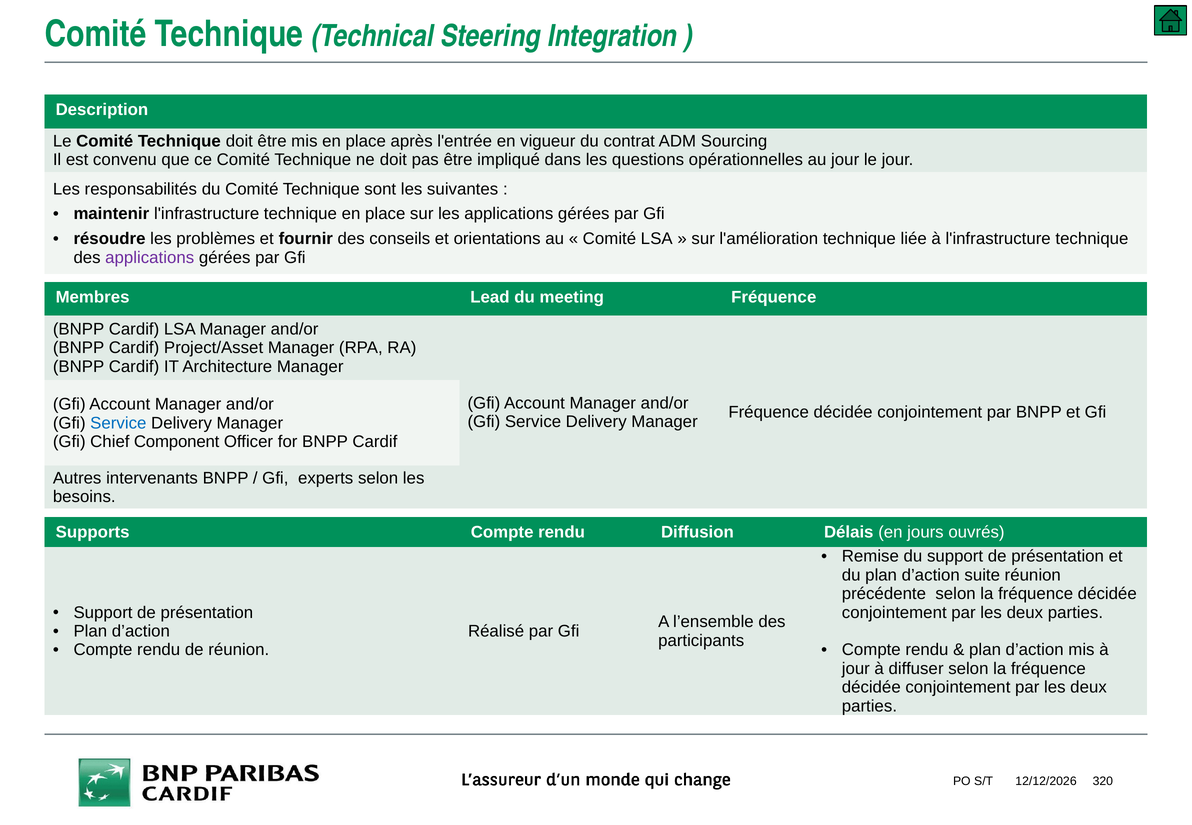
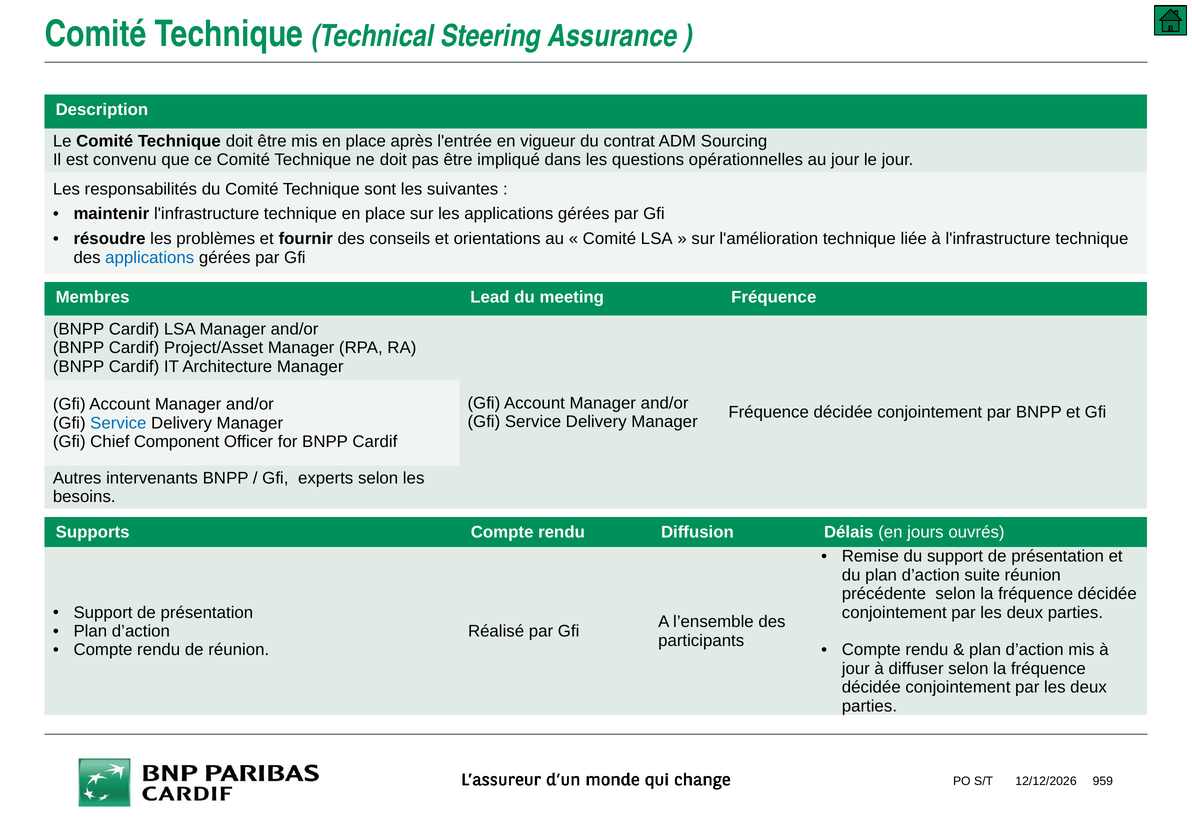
Integration: Integration -> Assurance (612, 36)
applications colour: purple -> blue (150, 258)
320: 320 -> 959 (1103, 781)
